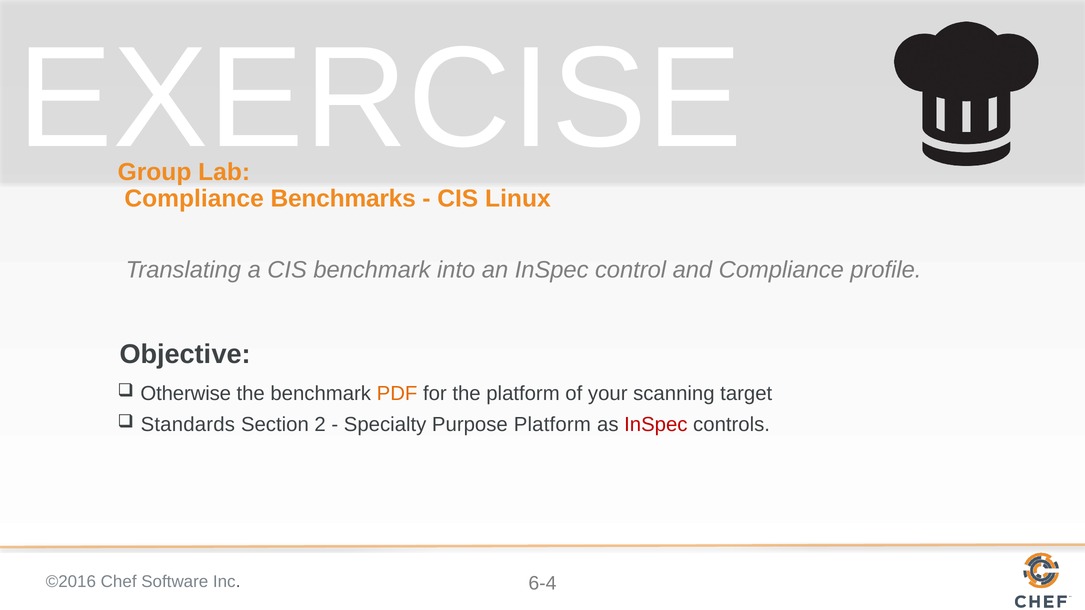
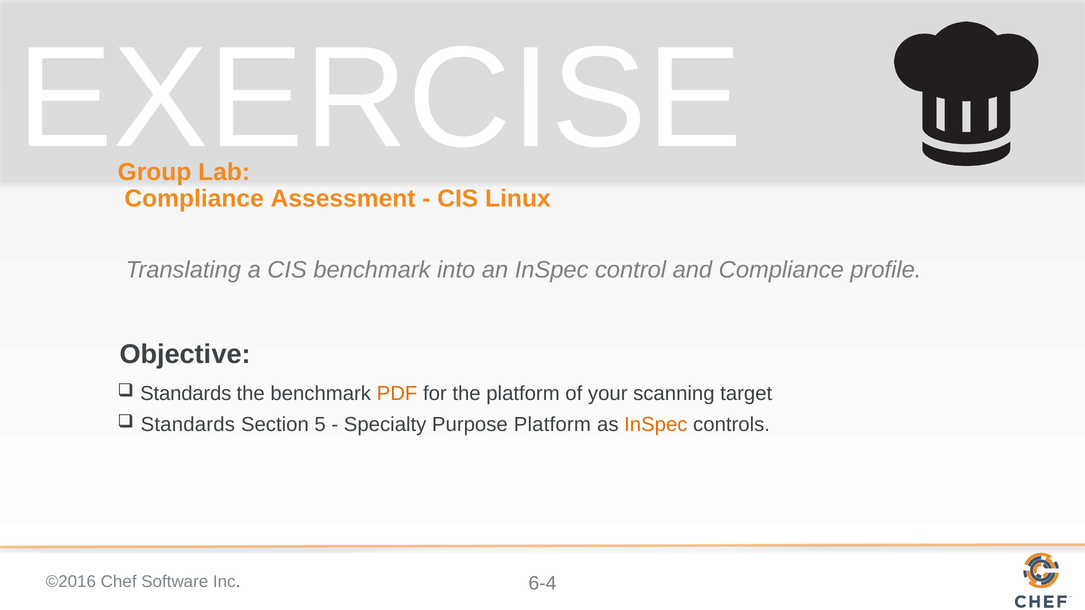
Benchmarks: Benchmarks -> Assessment (343, 199)
Otherwise: Otherwise -> Standards (186, 394)
2: 2 -> 5 (320, 425)
InSpec colour: red -> orange (656, 425)
